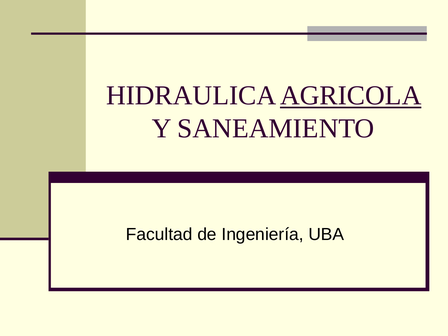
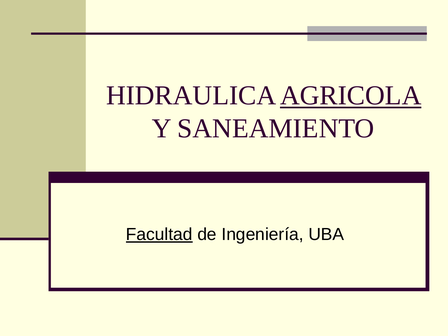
Facultad underline: none -> present (159, 235)
